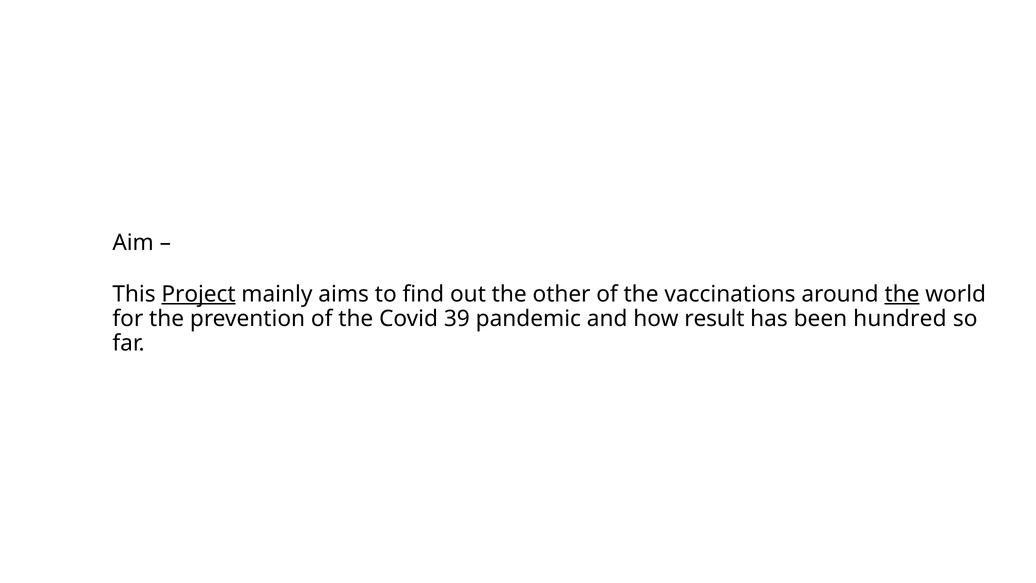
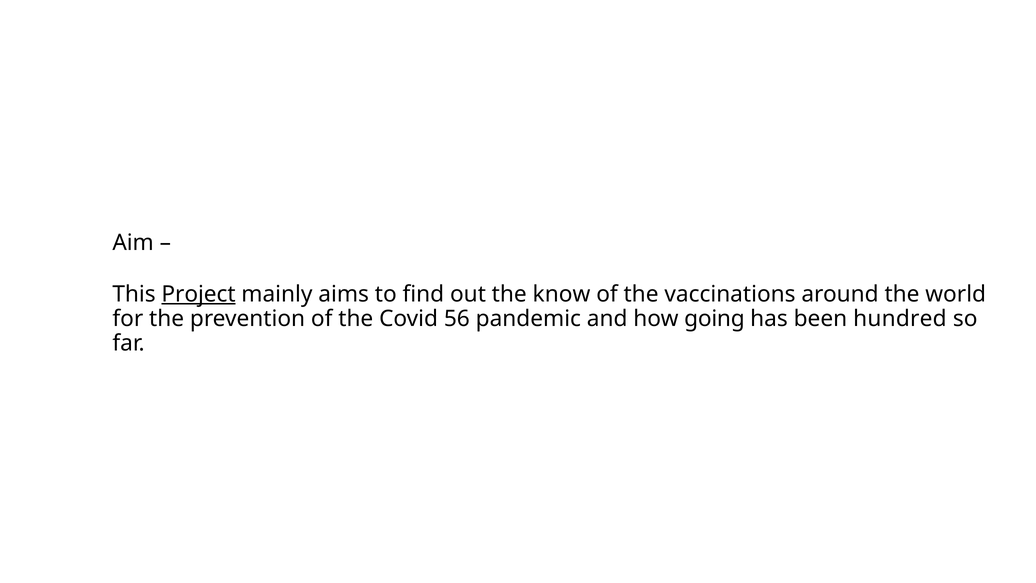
other: other -> know (561, 294)
the underline: present -> none (902, 294)
39: 39 -> 56 (457, 318)
result: result -> going (714, 318)
